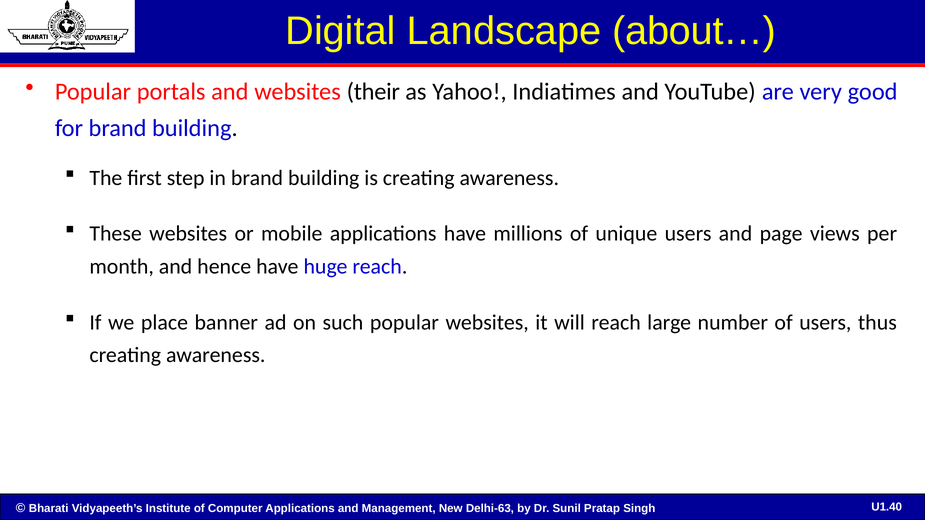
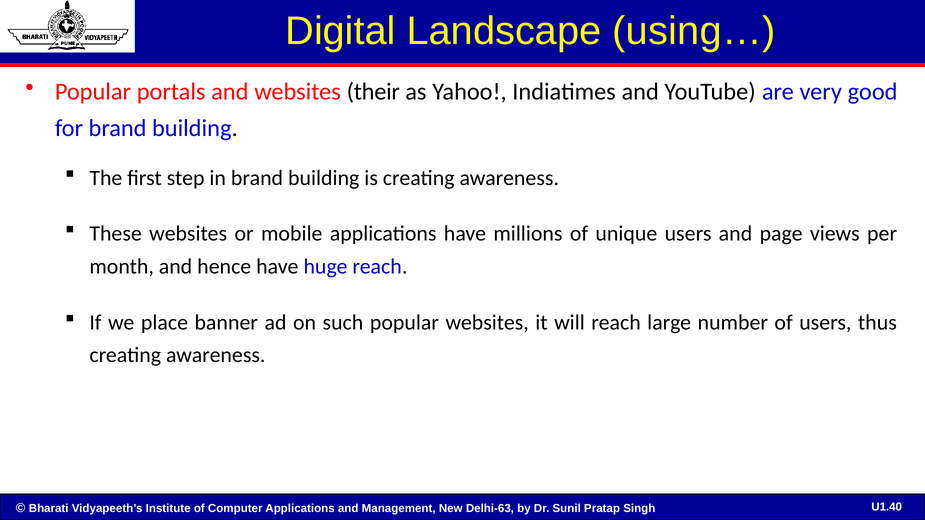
about…: about… -> using… (694, 31)
